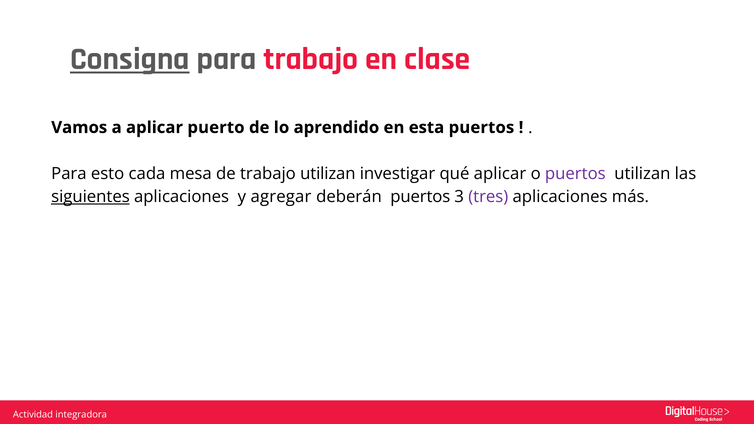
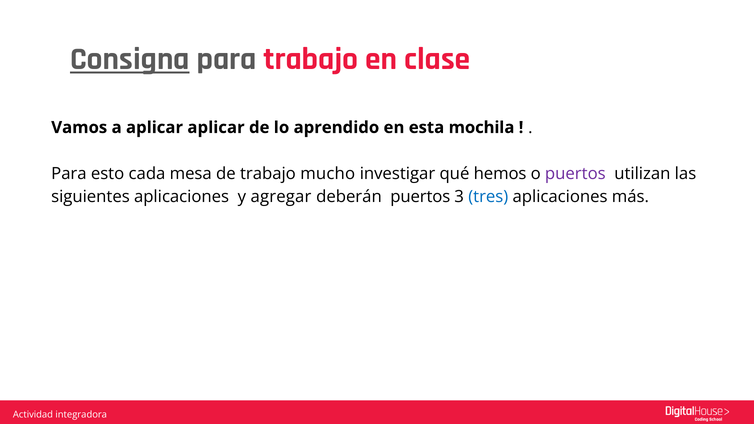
aplicar puerto: puerto -> aplicar (216, 128)
esta puertos: puertos -> mochila (482, 128)
trabajo utilizan: utilizan -> mucho (328, 174)
qué aplicar: aplicar -> hemos (500, 174)
siguientes underline: present -> none (90, 197)
tres colour: purple -> blue (488, 197)
